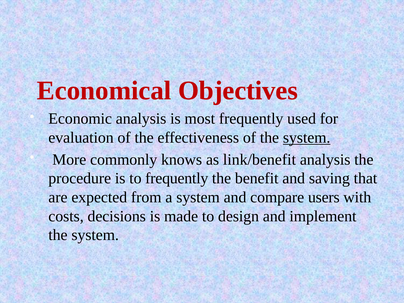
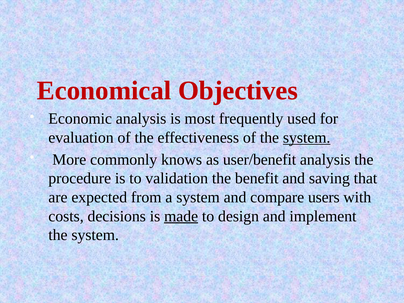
link/benefit: link/benefit -> user/benefit (260, 160)
to frequently: frequently -> validation (177, 178)
made underline: none -> present (181, 216)
